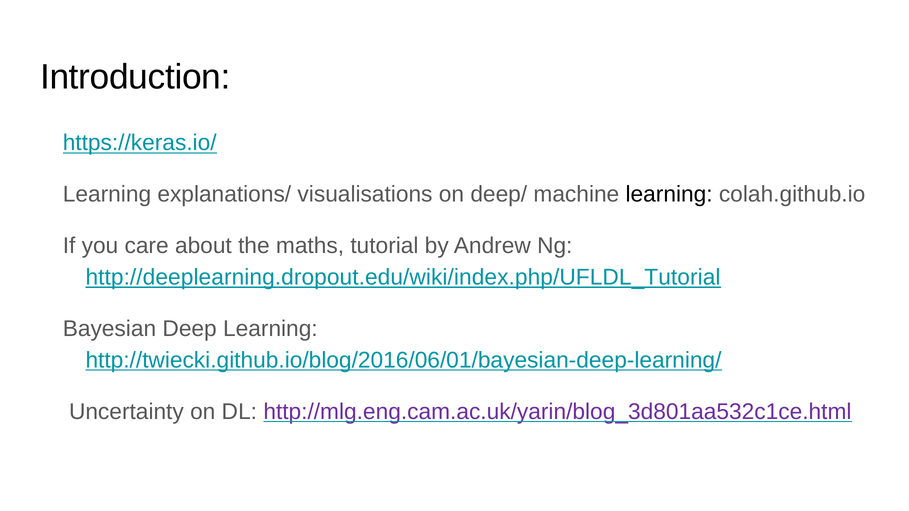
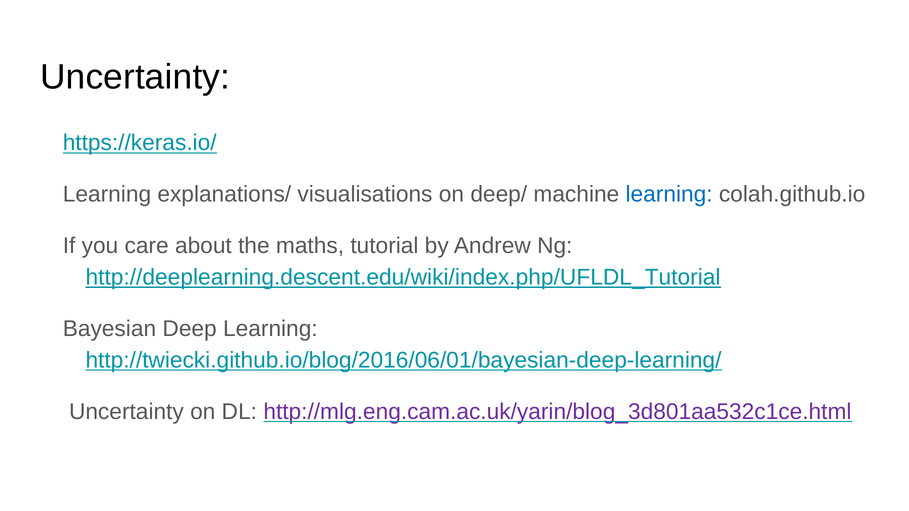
Introduction: Introduction -> Uncertainty (135, 77)
learning colour: black -> blue (669, 194)
http://deeplearning.dropout.edu/wiki/index.php/UFLDL_Tutorial: http://deeplearning.dropout.edu/wiki/index.php/UFLDL_Tutorial -> http://deeplearning.descent.edu/wiki/index.php/UFLDL_Tutorial (403, 277)
